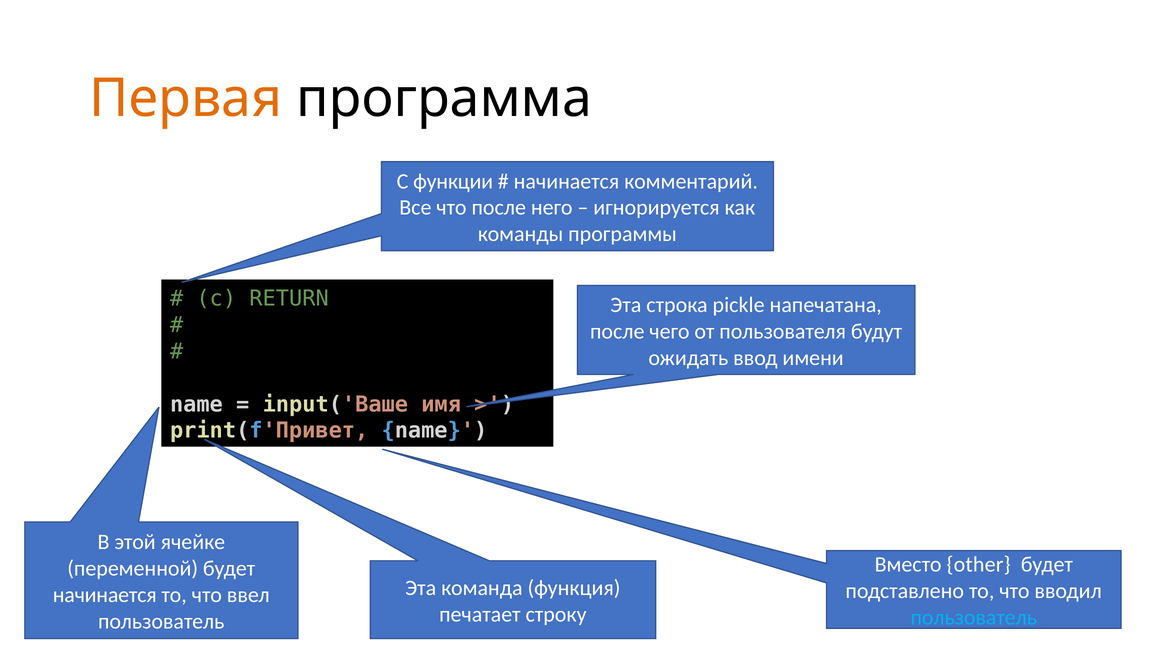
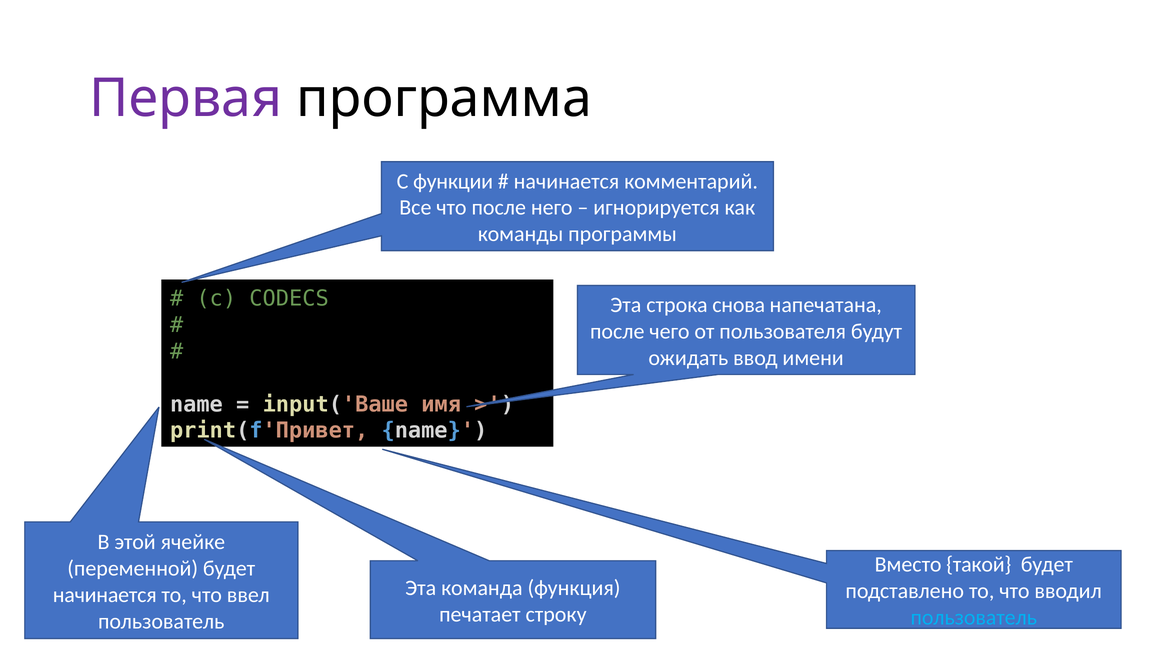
Первая colour: orange -> purple (186, 99)
RETURN: RETURN -> CODECS (289, 299)
pickle: pickle -> снова (739, 305)
other: other -> такой (979, 564)
